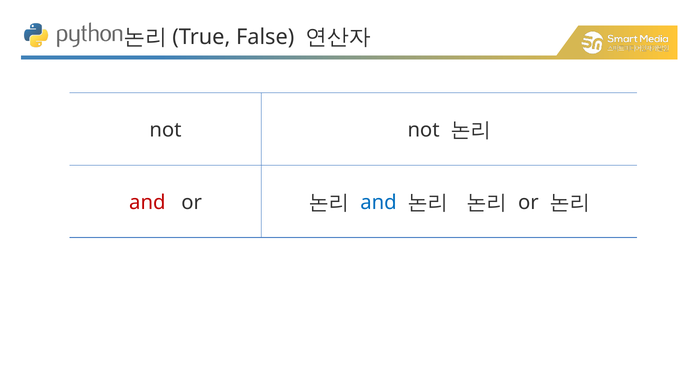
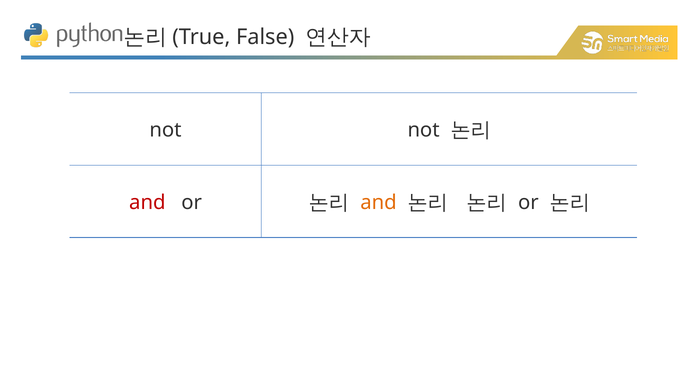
and colour: blue -> orange (378, 202)
